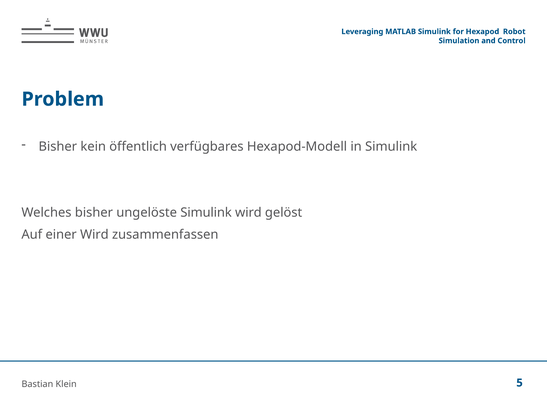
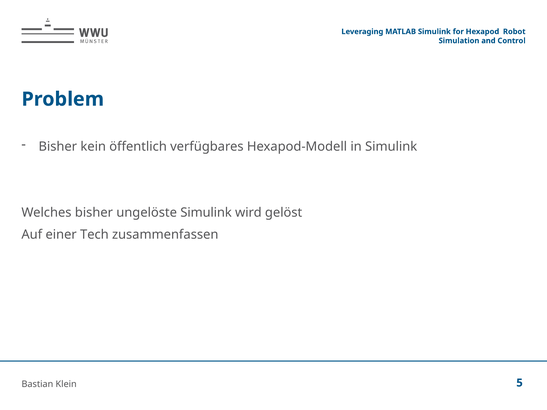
einer Wird: Wird -> Tech (94, 235)
